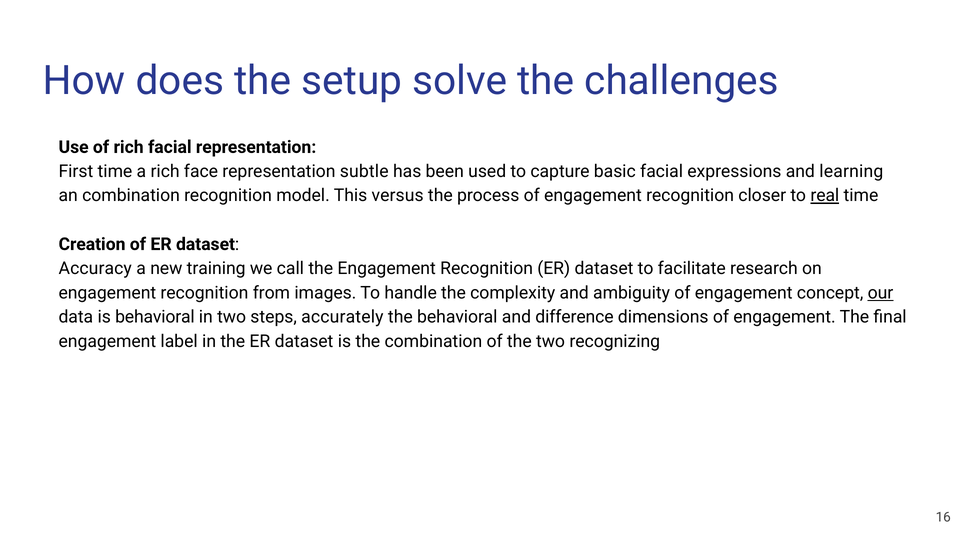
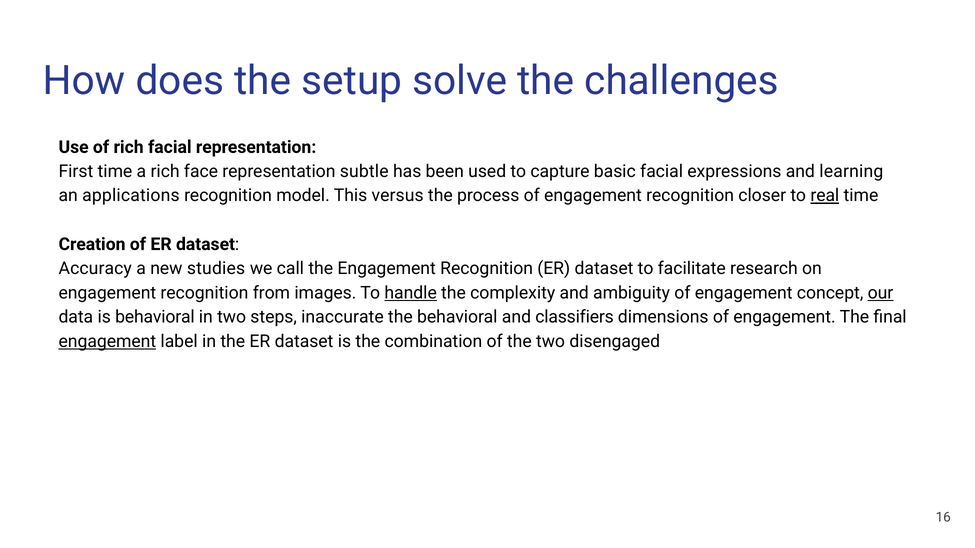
an combination: combination -> applications (131, 196)
training: training -> studies (216, 269)
handle underline: none -> present (411, 293)
accurately: accurately -> inaccurate (342, 317)
difference: difference -> classifiers (575, 317)
engagement underline: none -> present (107, 342)
recognizing: recognizing -> disengaged (615, 342)
